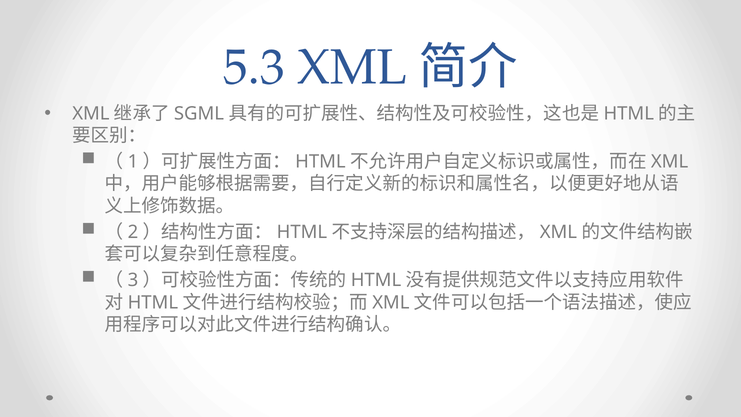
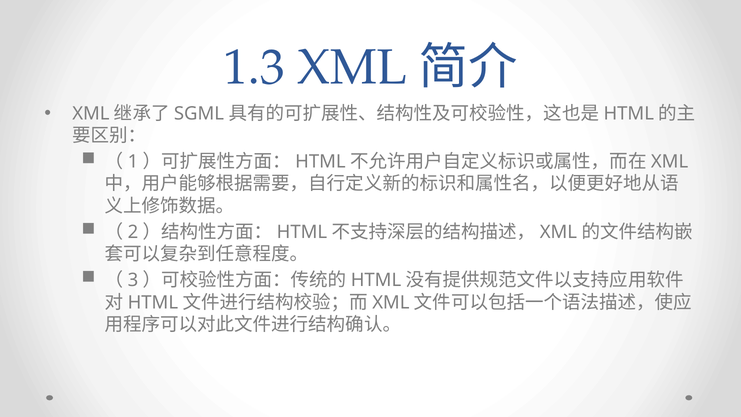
5.3: 5.3 -> 1.3 (254, 67)
